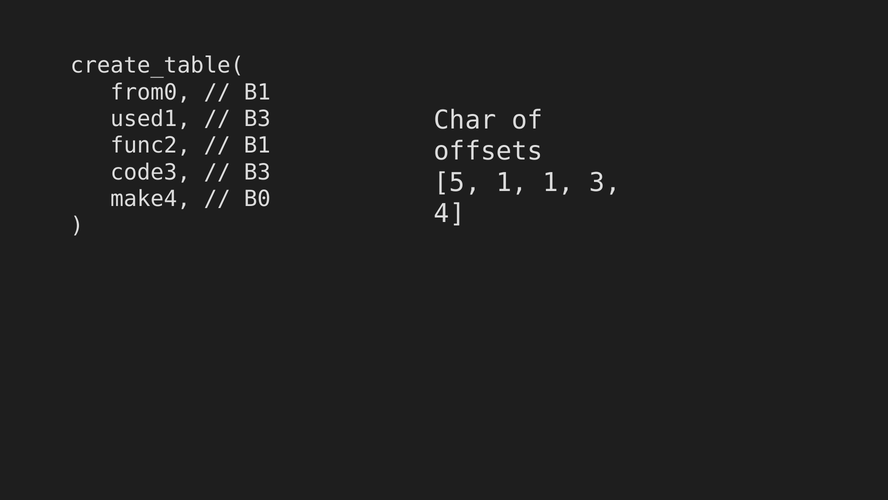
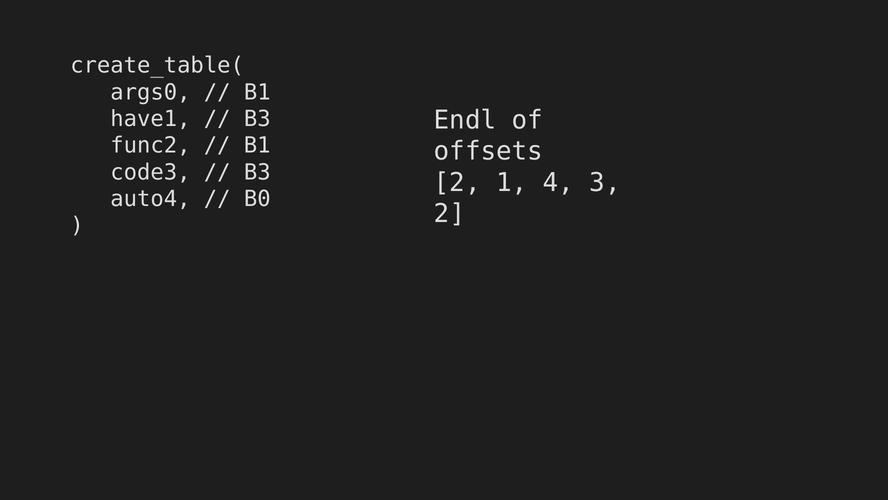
from0: from0 -> args0 (150, 92)
Char: Char -> Endl (465, 120)
used1: used1 -> have1 (150, 119)
5: 5 -> 2 (457, 182)
1 1: 1 -> 4 (558, 182)
make4: make4 -> auto4 (150, 199)
4: 4 -> 2 (450, 213)
